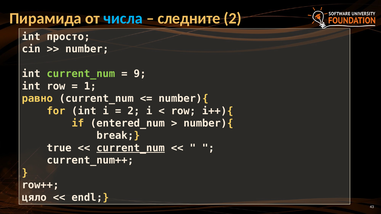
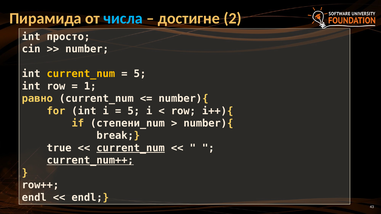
следните: следните -> достигне (189, 19)
current_num colour: light green -> yellow (81, 74)
9: 9 -> 5 (140, 74)
2: 2 -> 5 (134, 111)
entered_num: entered_num -> степени_num (128, 123)
current_num++ underline: none -> present (90, 161)
цяло: цяло -> endl (34, 198)
